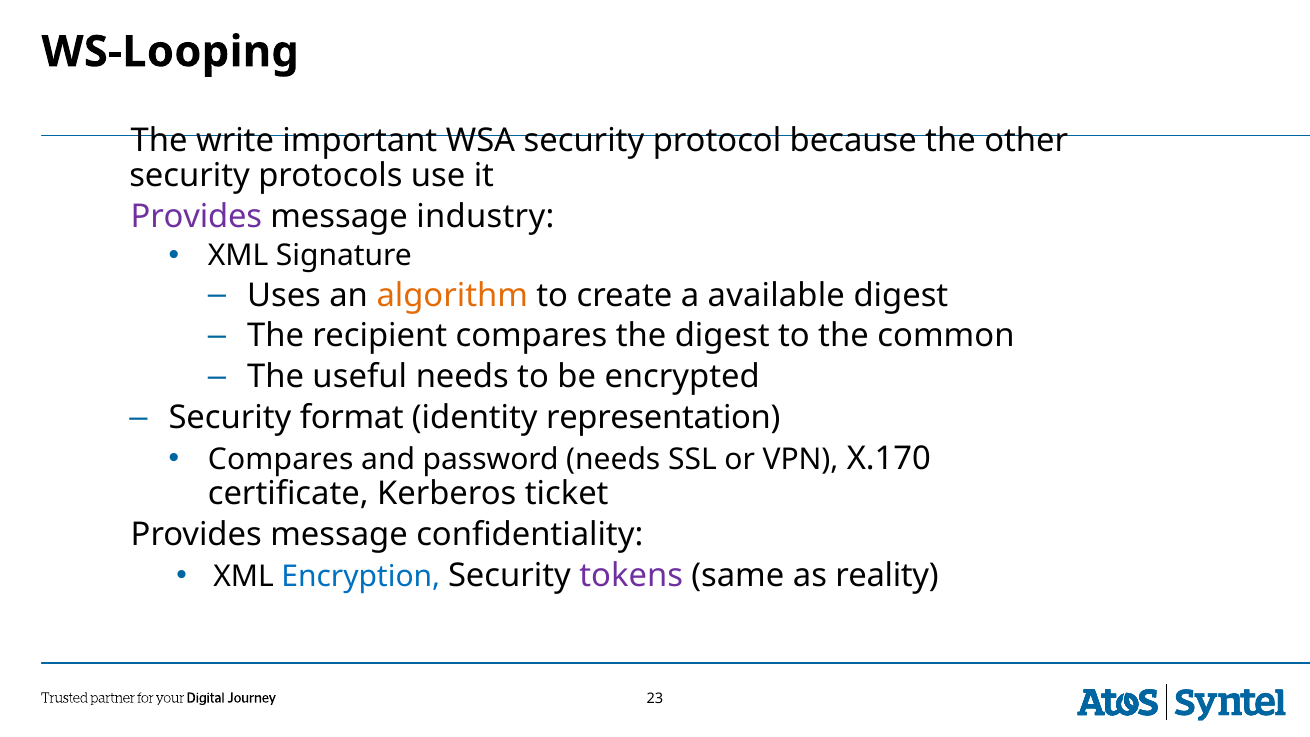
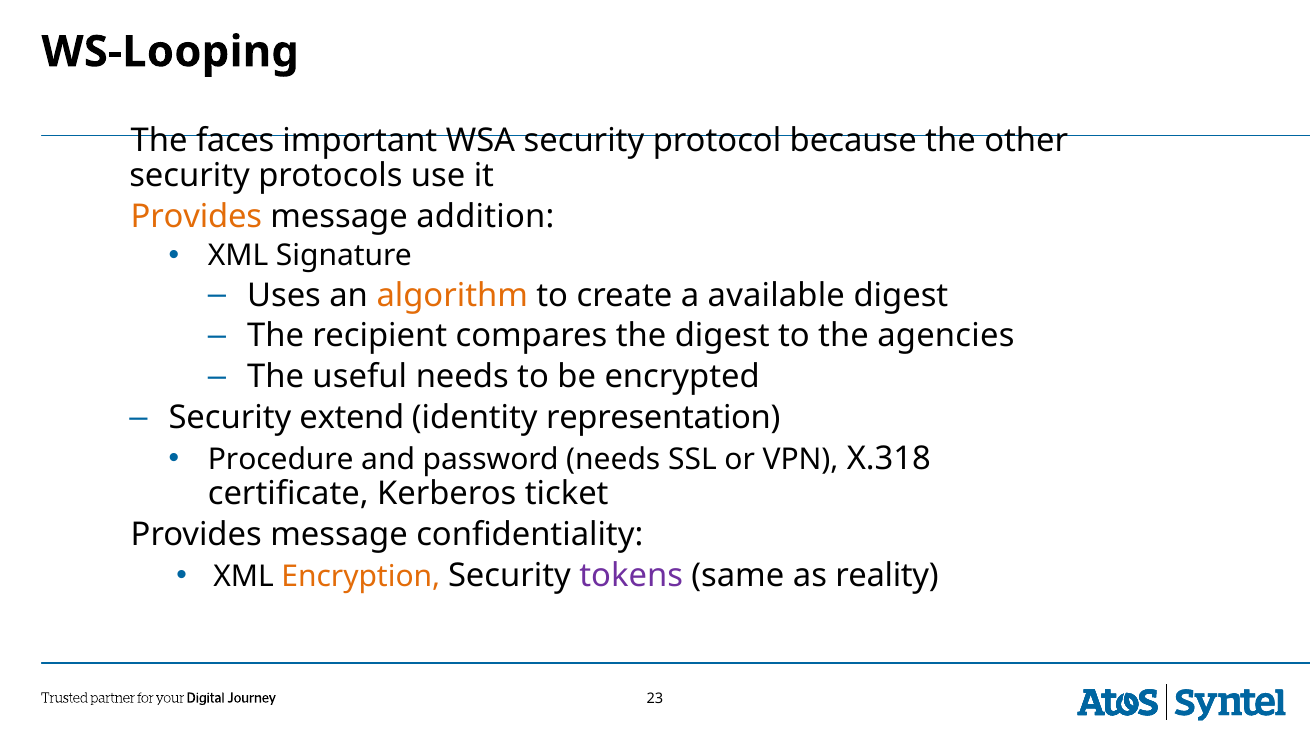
write: write -> faces (235, 140)
Provides colour: purple -> orange (196, 216)
industry: industry -> addition (485, 216)
common: common -> agencies (946, 336)
format: format -> extend (352, 418)
Compares: Compares -> Procedure (281, 459)
X.170: X.170 -> X.318 (889, 458)
Encryption colour: blue -> orange (361, 576)
